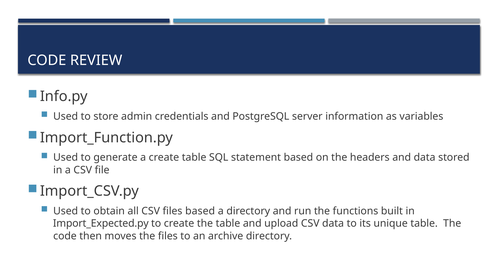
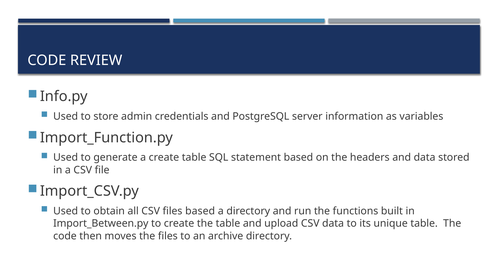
Import_Expected.py: Import_Expected.py -> Import_Between.py (101, 224)
